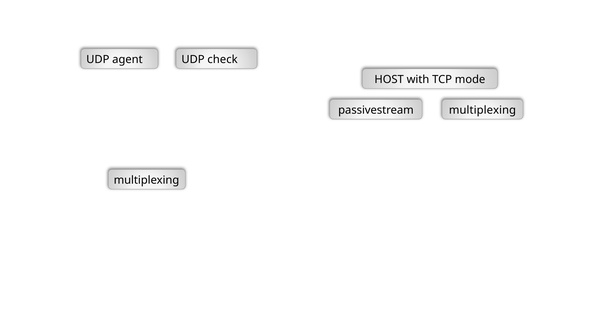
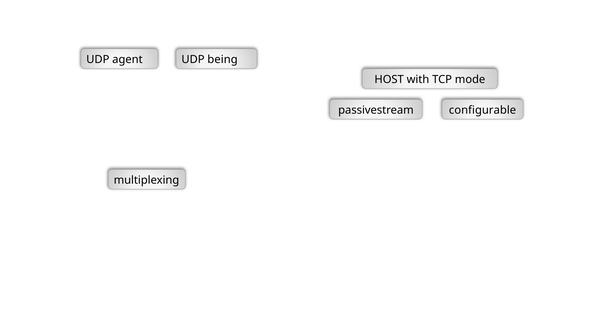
check: check -> being (223, 60)
passivestream multiplexing: multiplexing -> configurable (483, 110)
